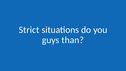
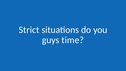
than: than -> time (73, 40)
